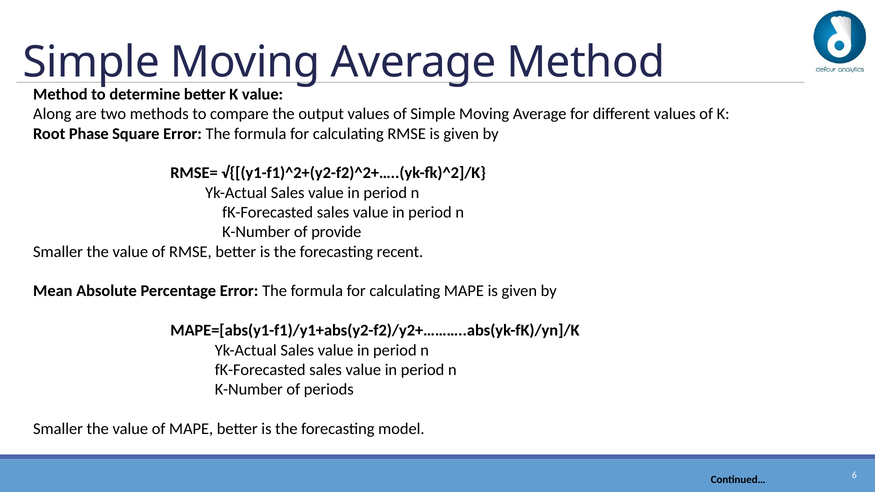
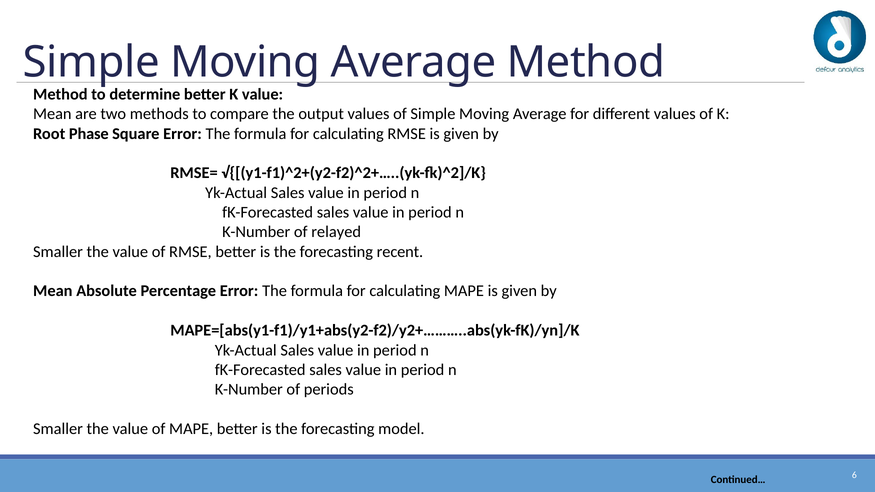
Along: Along -> Mean (52, 114)
provide: provide -> relayed (336, 232)
